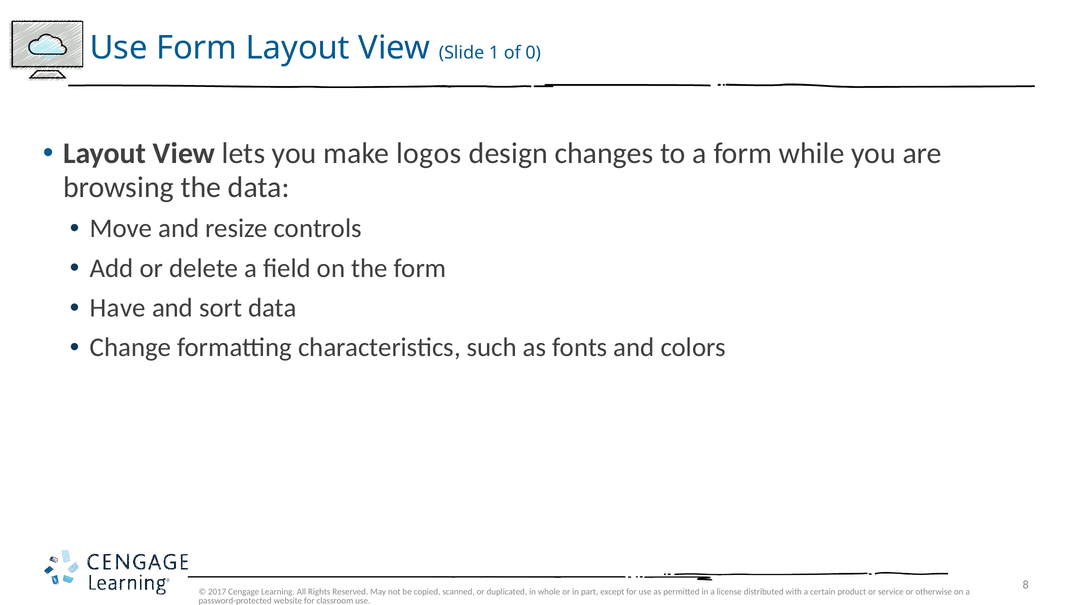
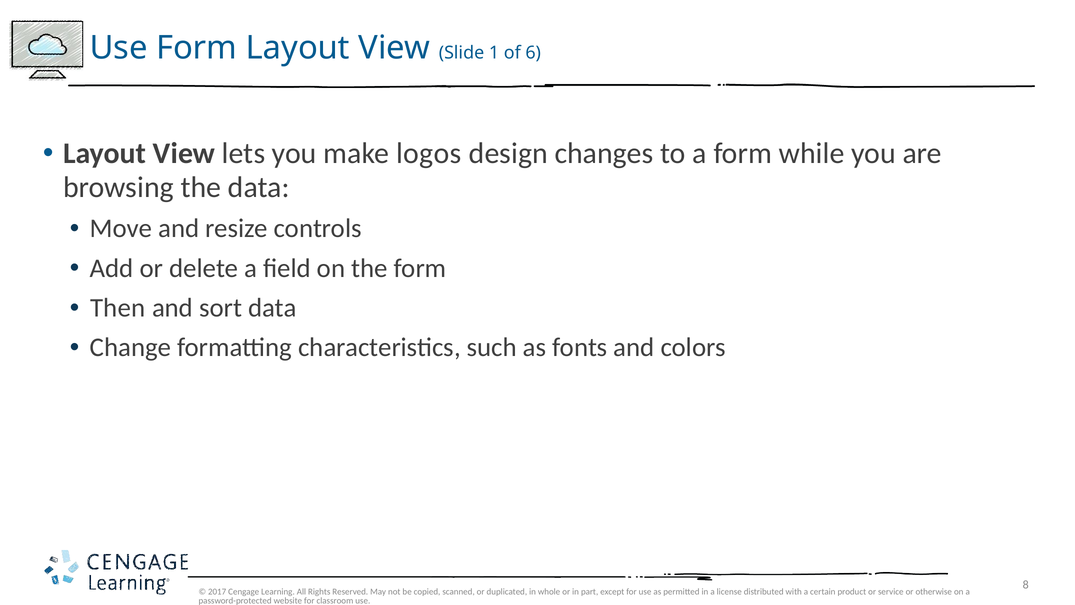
0: 0 -> 6 (533, 53)
Have: Have -> Then (118, 308)
